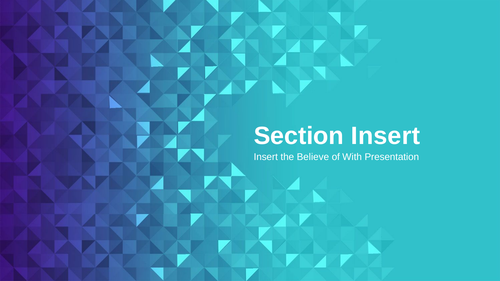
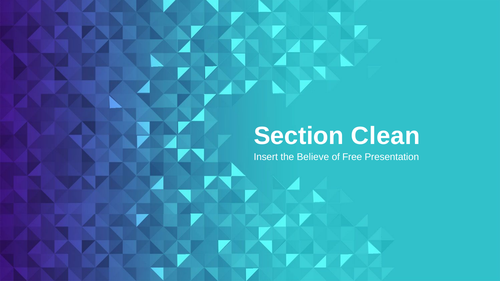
Section Insert: Insert -> Clean (385, 136)
With: With -> Free (352, 157)
